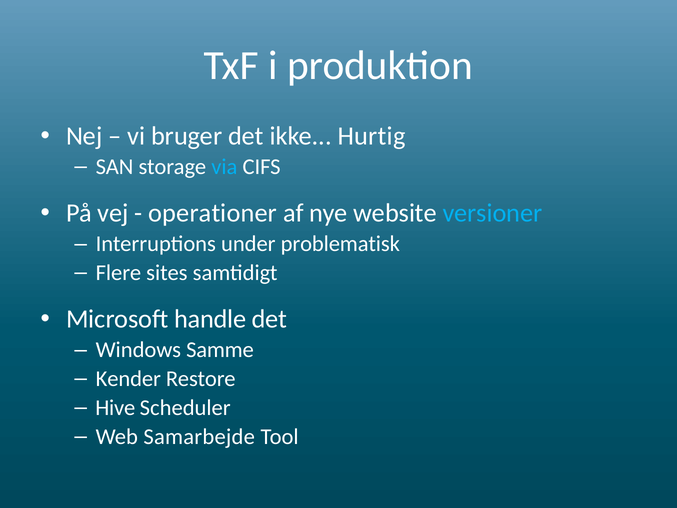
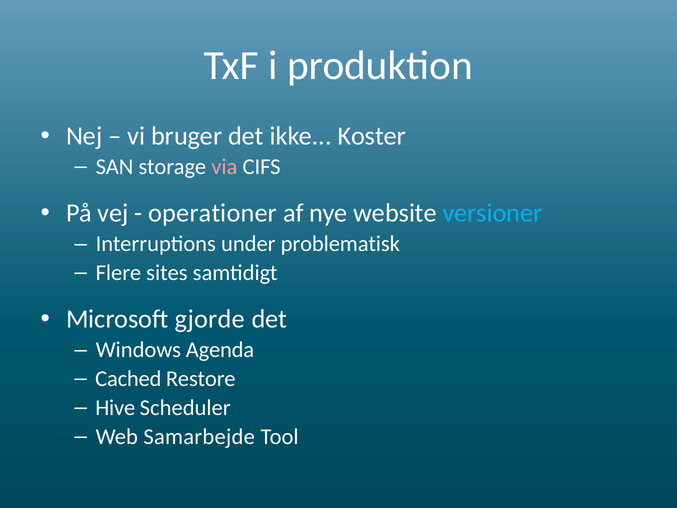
Hurtig: Hurtig -> Koster (372, 136)
via colour: light blue -> pink (224, 167)
handle: handle -> gjorde (210, 319)
Samme: Samme -> Agenda (220, 350)
Kender: Kender -> Cached (128, 379)
